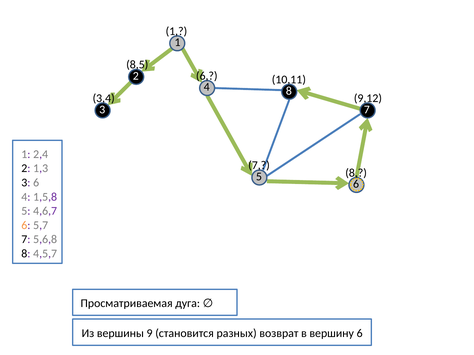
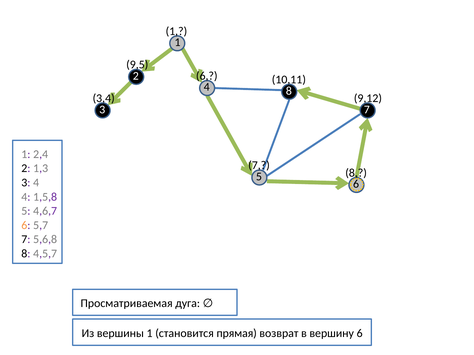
8,5: 8,5 -> 9,5 (137, 65)
3 6: 6 -> 4 (36, 183)
вершины 9: 9 -> 1 (150, 334)
разных: разных -> прямая (237, 334)
